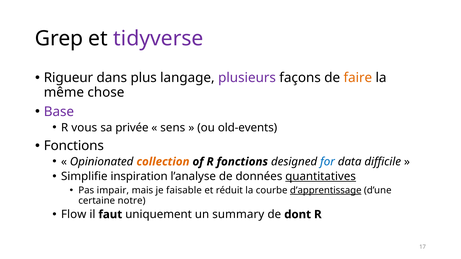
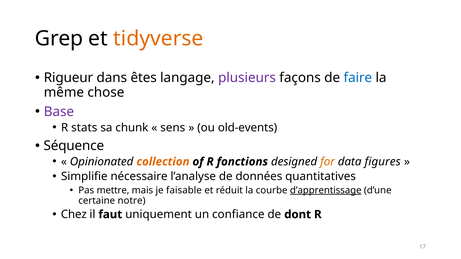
tidyverse colour: purple -> orange (158, 39)
plus: plus -> êtes (144, 78)
faire colour: orange -> blue (358, 78)
vous: vous -> stats (84, 128)
privée: privée -> chunk (132, 128)
Fonctions: Fonctions -> Séquence (74, 146)
for colour: blue -> orange (328, 162)
difficile: difficile -> figures (383, 162)
inspiration: inspiration -> nécessaire (139, 177)
quantitatives underline: present -> none (321, 177)
impair: impair -> mettre (113, 191)
Flow: Flow -> Chez (74, 215)
summary: summary -> confiance (238, 215)
